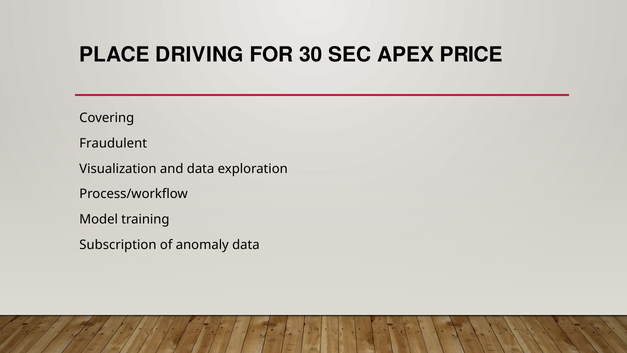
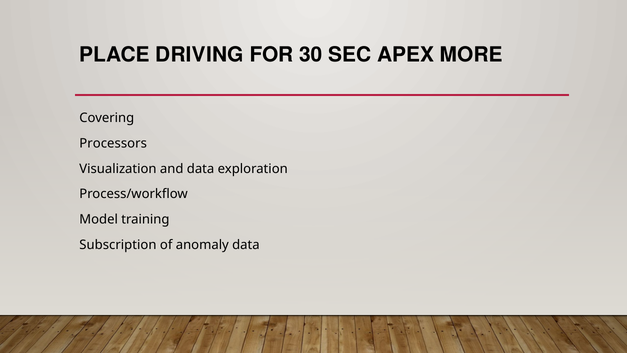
PRICE: PRICE -> MORE (471, 55)
Fraudulent: Fraudulent -> Processors (113, 143)
